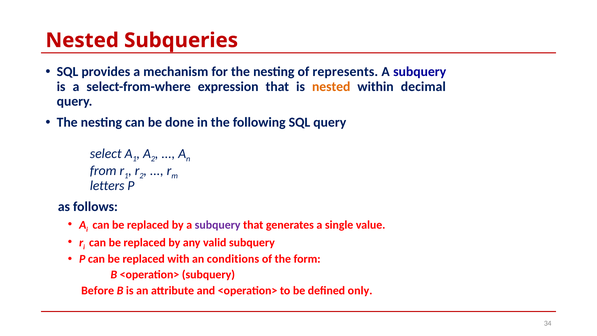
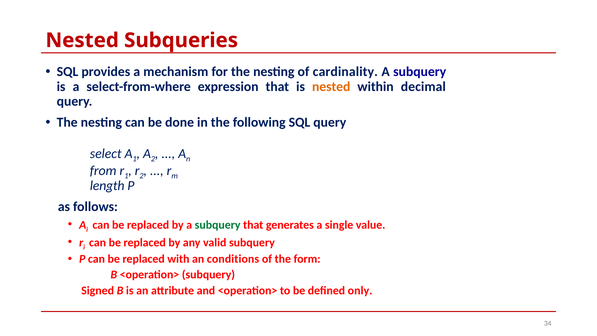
represents: represents -> cardinality (345, 72)
letters: letters -> length (107, 186)
subquery colour: purple -> green (218, 225)
Before: Before -> Signed (98, 290)
